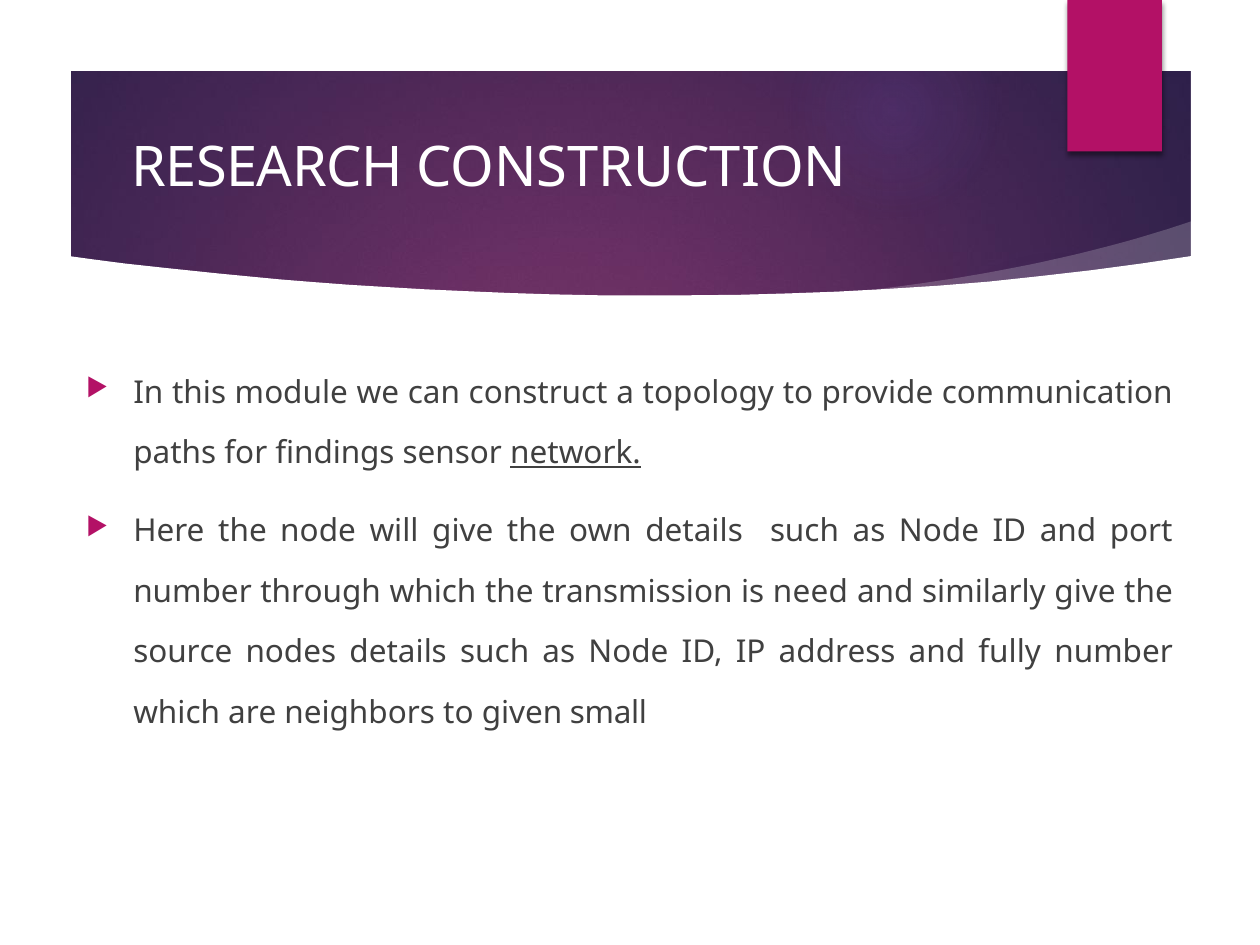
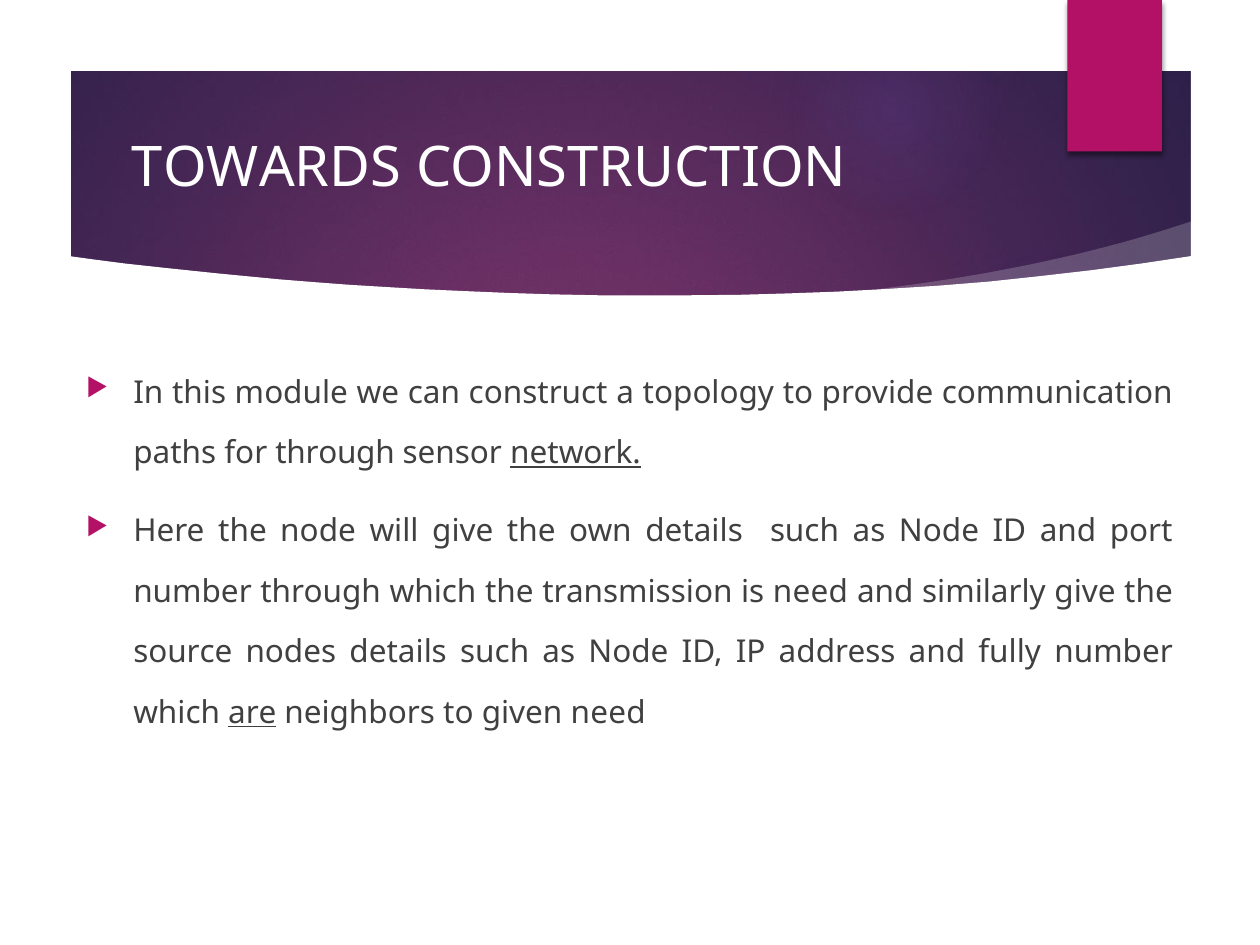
RESEARCH: RESEARCH -> TOWARDS (267, 168)
for findings: findings -> through (335, 454)
are underline: none -> present (252, 713)
given small: small -> need (608, 713)
